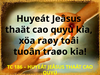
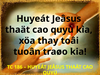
raøy: raøy -> thay (48, 41)
